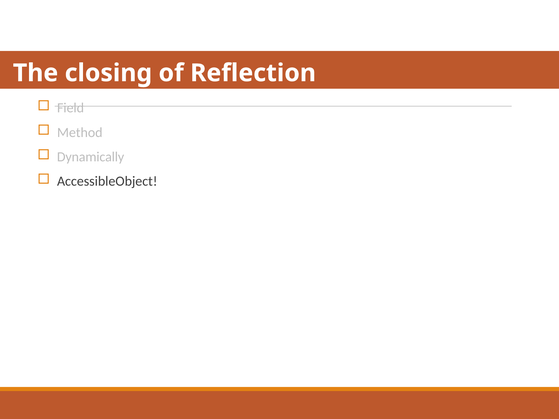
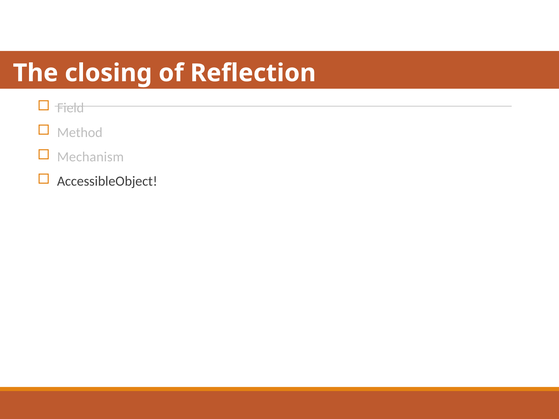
Dynamically: Dynamically -> Mechanism (90, 157)
